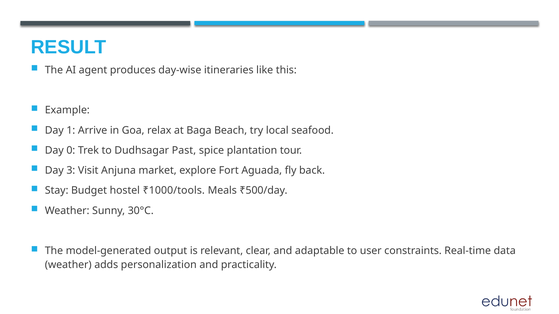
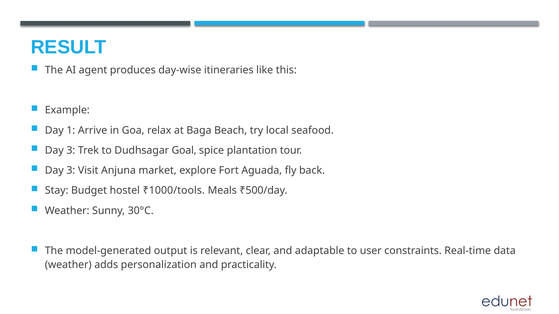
0: 0 -> 3 (71, 151)
Past: Past -> Goal (184, 151)
